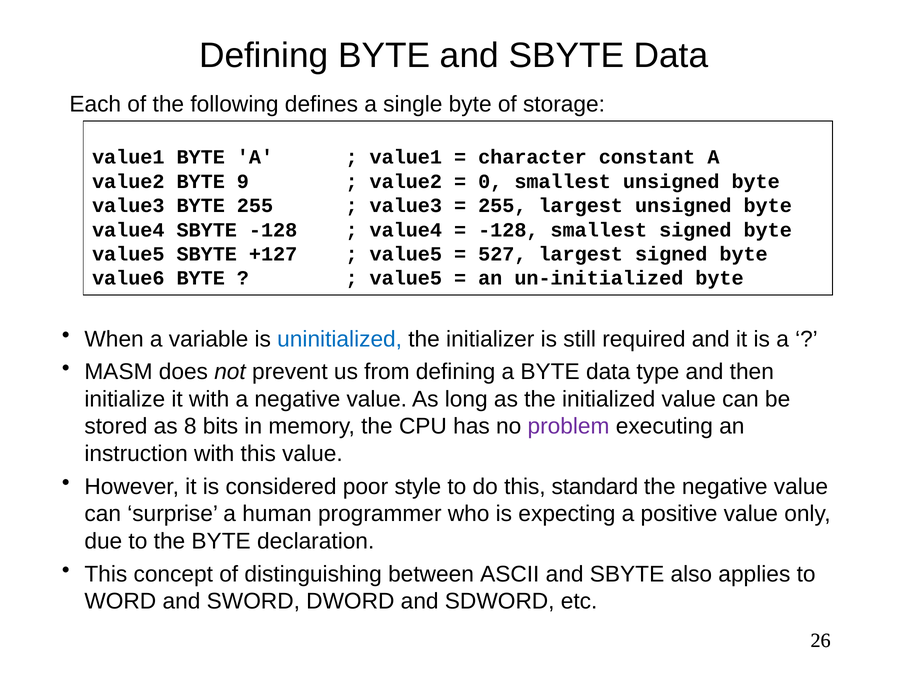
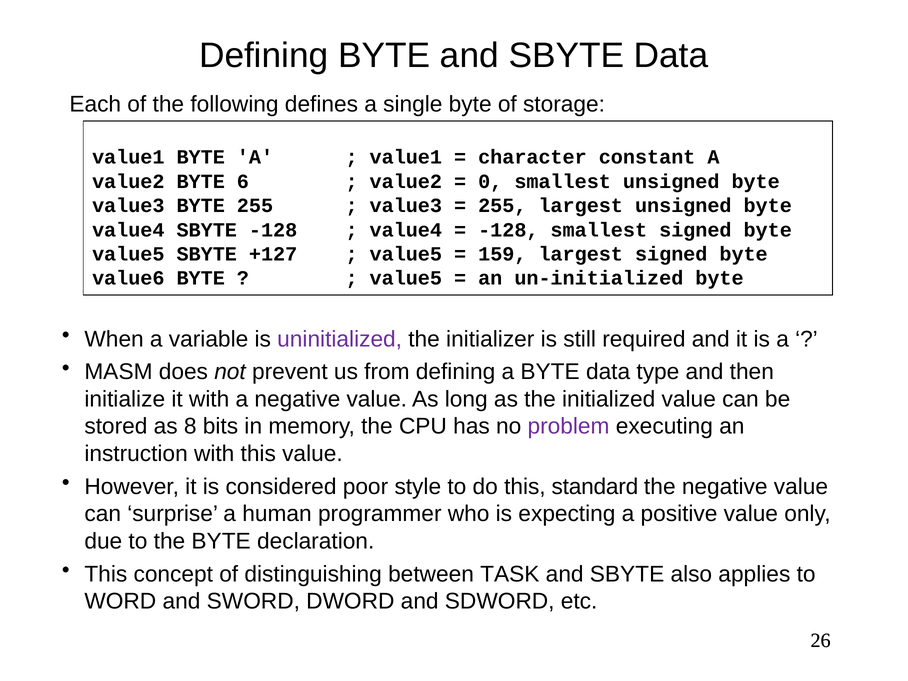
9: 9 -> 6 (243, 181)
527: 527 -> 159 (502, 254)
uninitialized colour: blue -> purple (340, 339)
ASCII: ASCII -> TASK (510, 574)
